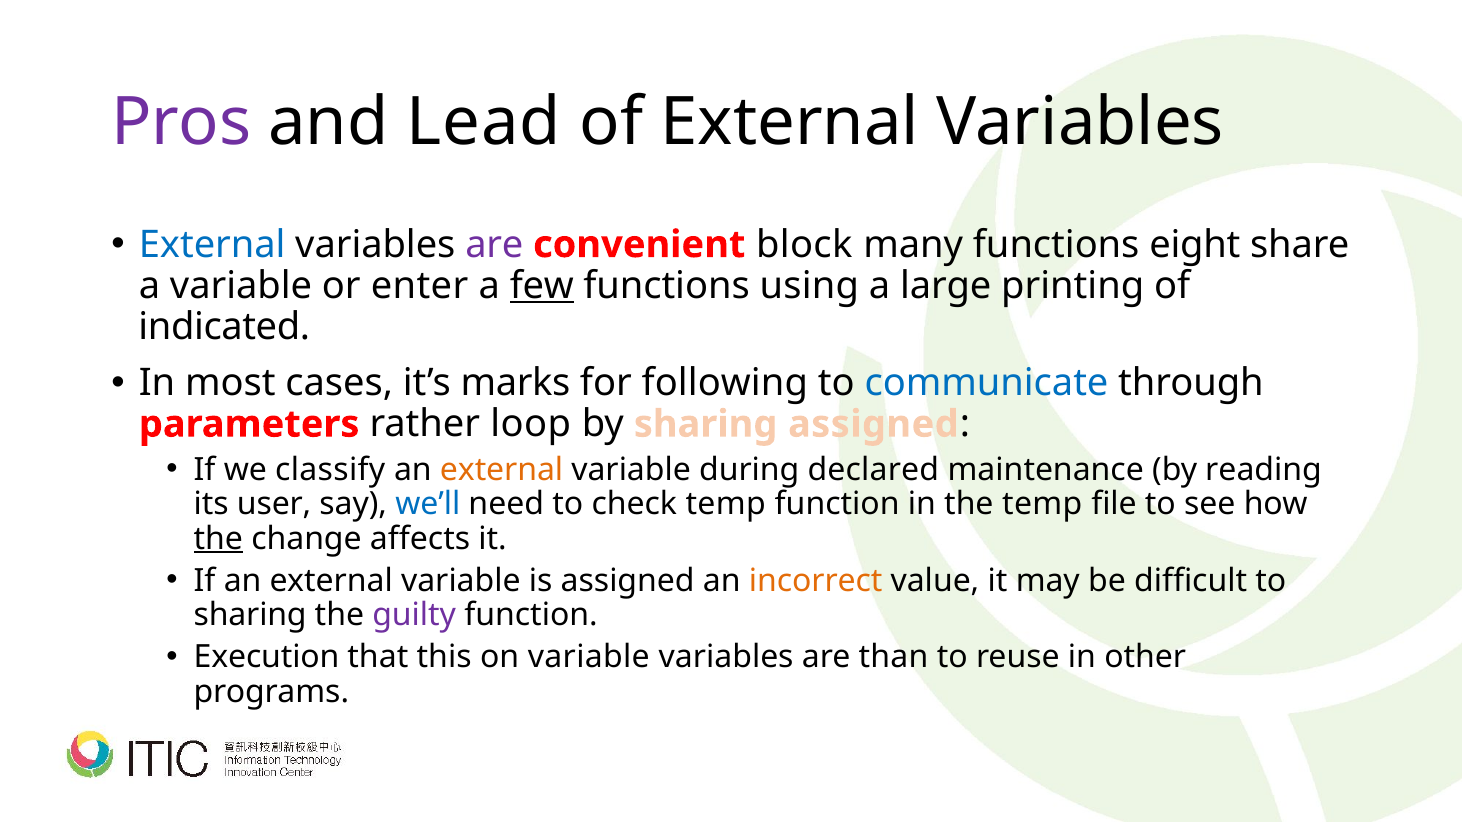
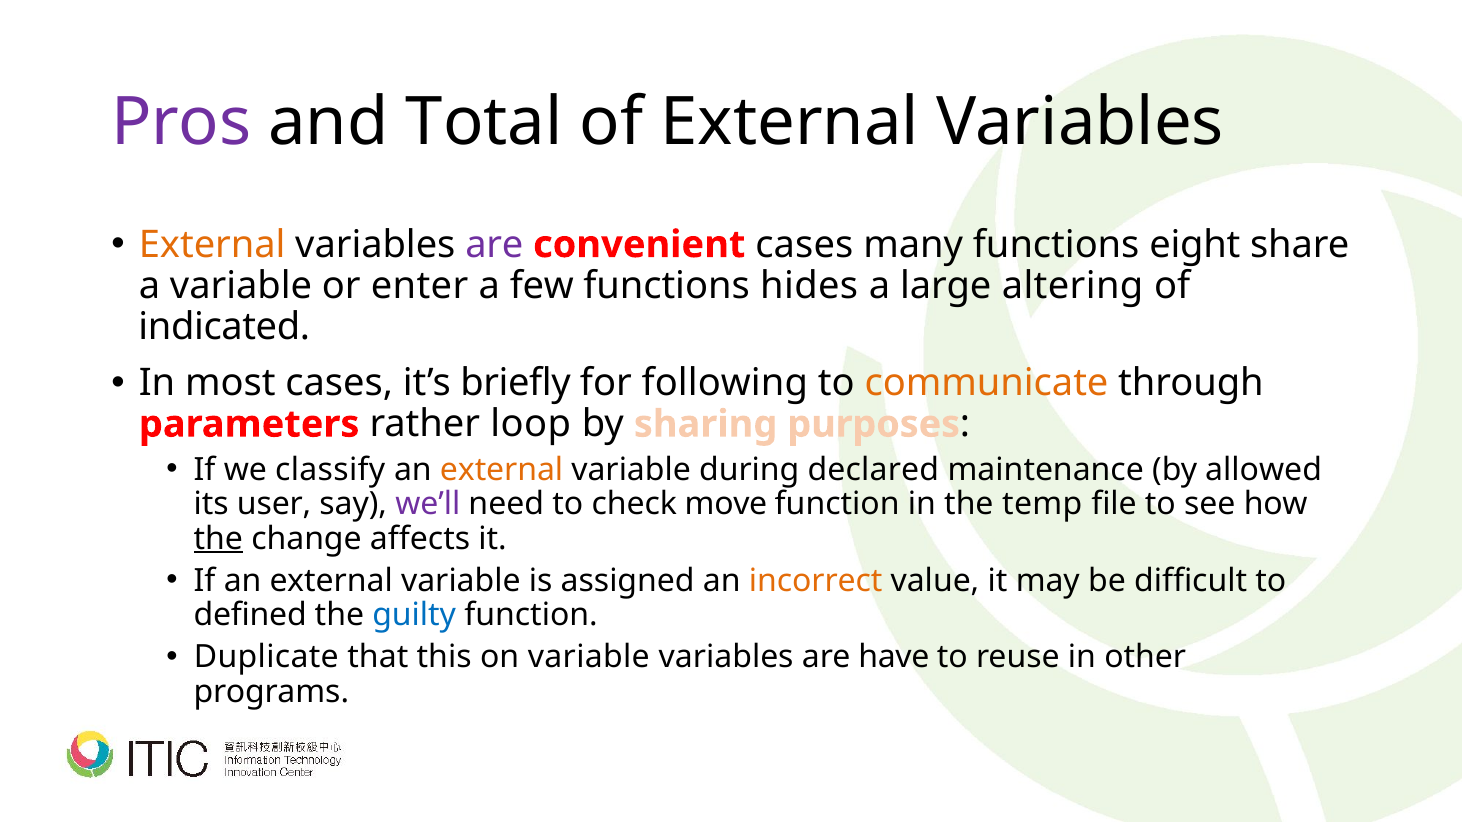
Lead: Lead -> Total (484, 123)
External colour: blue -> orange (212, 245)
convenient block: block -> cases (804, 245)
few underline: present -> none (542, 286)
using: using -> hides (809, 286)
printing: printing -> altering (1073, 286)
marks: marks -> briefly (516, 383)
communicate colour: blue -> orange (987, 383)
sharing assigned: assigned -> purposes (874, 424)
reading: reading -> allowed (1264, 470)
we’ll colour: blue -> purple (428, 504)
check temp: temp -> move (726, 504)
sharing: sharing -> defined (250, 616)
guilty colour: purple -> blue (414, 616)
Execution: Execution -> Duplicate (266, 658)
than: than -> have (894, 658)
